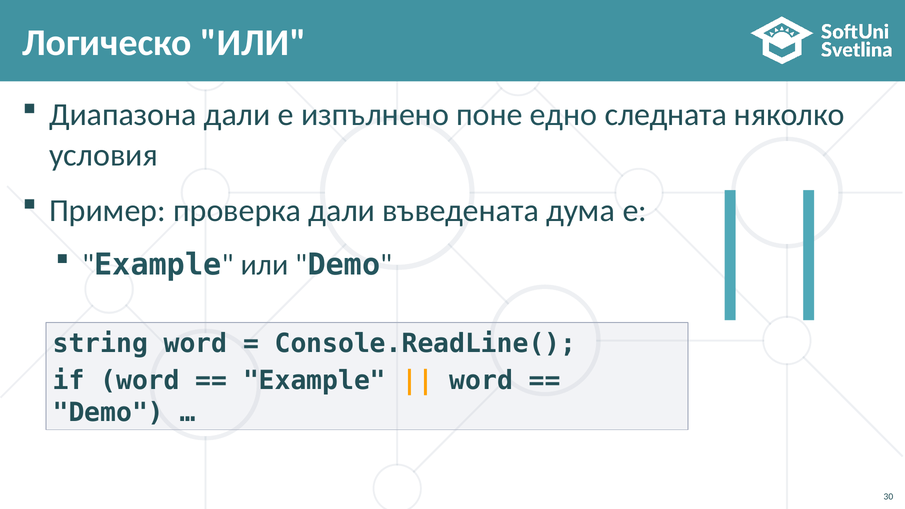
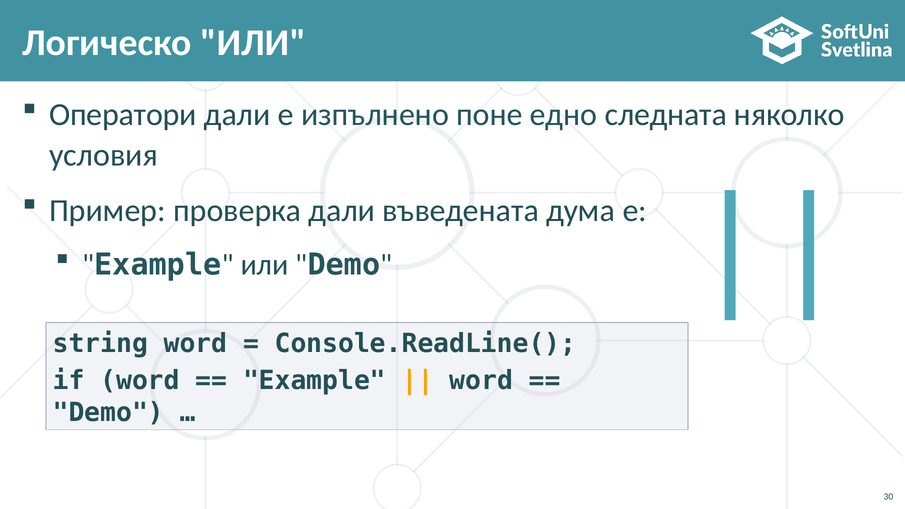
Диапазона: Диапазона -> Оператори (123, 115)
